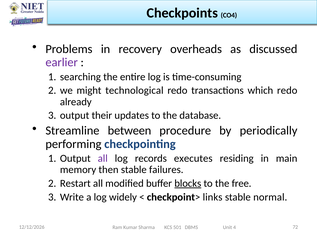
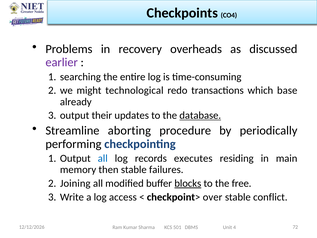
which redo: redo -> base (287, 90)
database underline: none -> present (200, 115)
between: between -> aborting (129, 130)
all colour: purple -> blue (103, 158)
Restart: Restart -> Joining (75, 183)
widely: widely -> access (123, 197)
links: links -> over (213, 197)
normal: normal -> conflict (270, 197)
